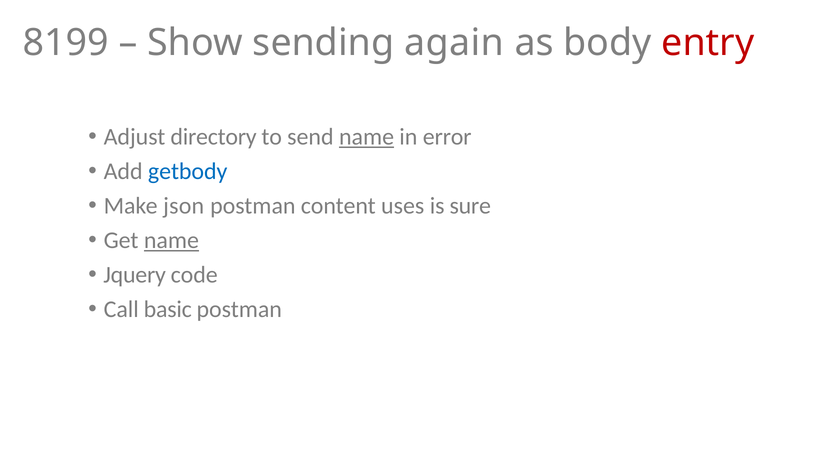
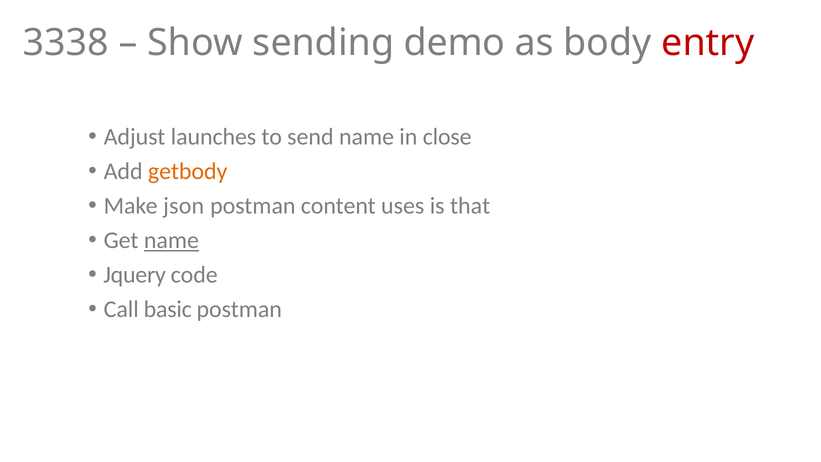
8199: 8199 -> 3338 (66, 43)
again: again -> demo (455, 43)
directory: directory -> launches (213, 137)
name underline: present -> none (367, 137)
error: error -> close (447, 137)
getbody colour: blue -> orange (188, 171)
sure: sure -> that (470, 206)
